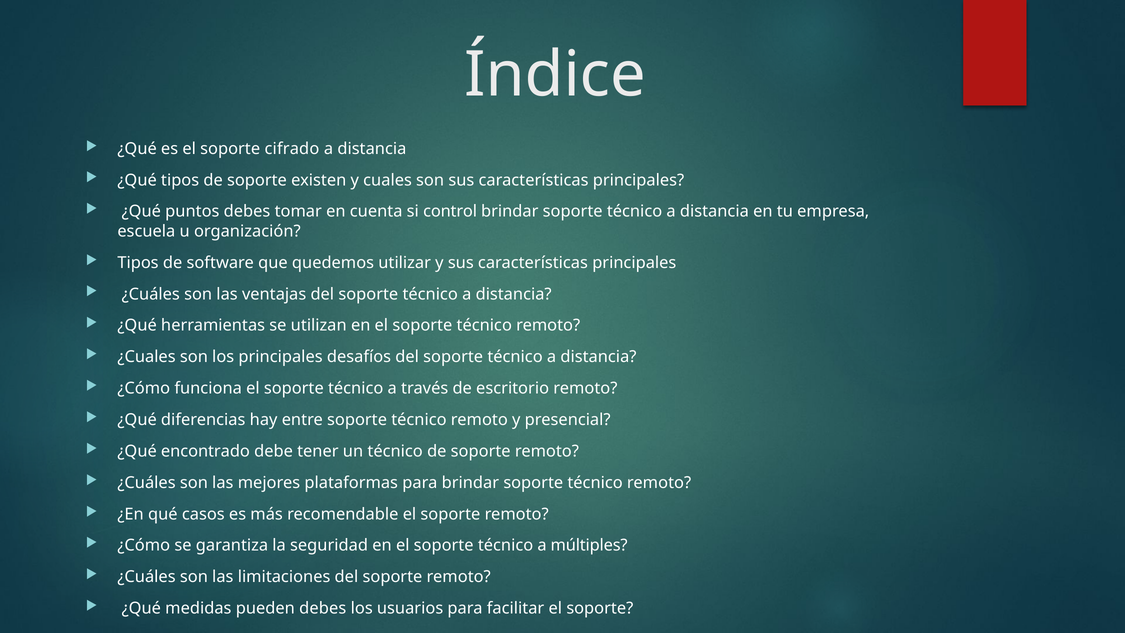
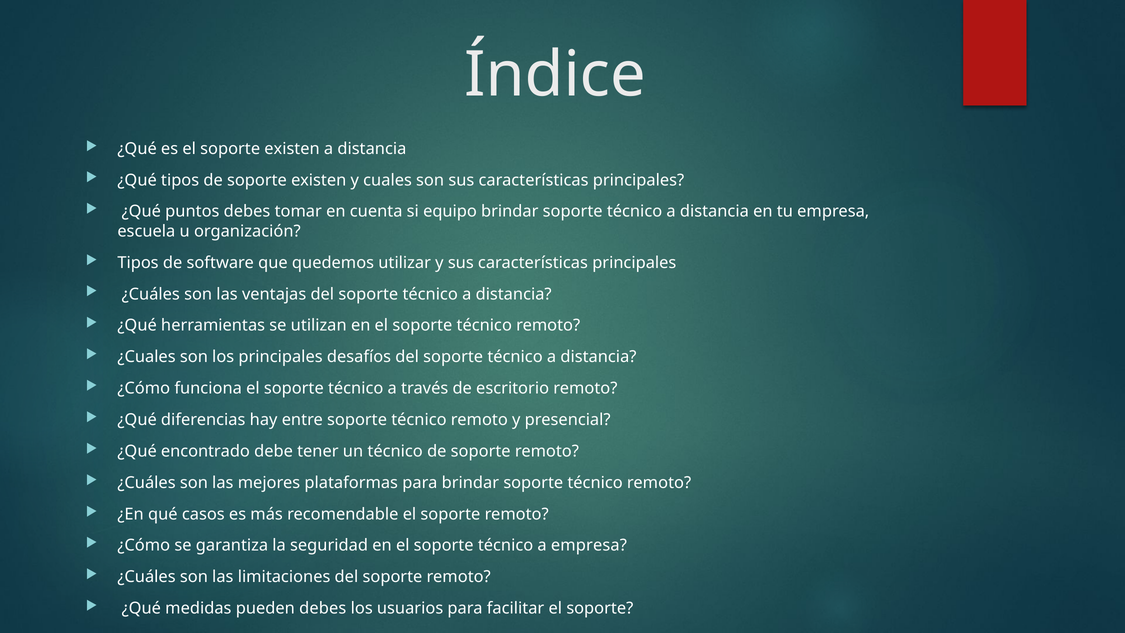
el soporte cifrado: cifrado -> existen (292, 149)
control: control -> equipo (450, 211)
a múltiples: múltiples -> empresa (589, 545)
